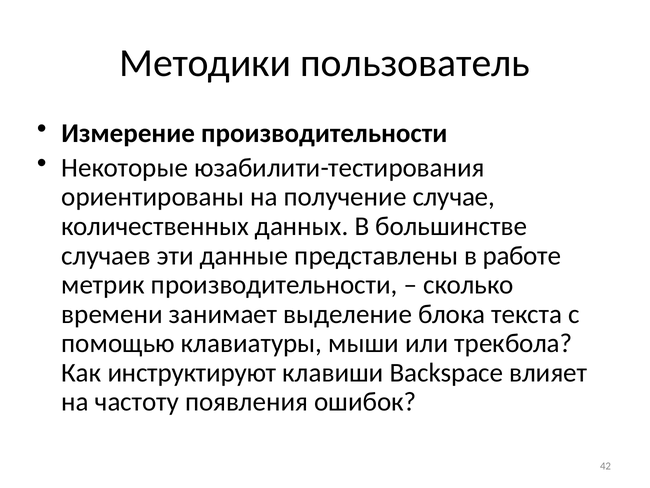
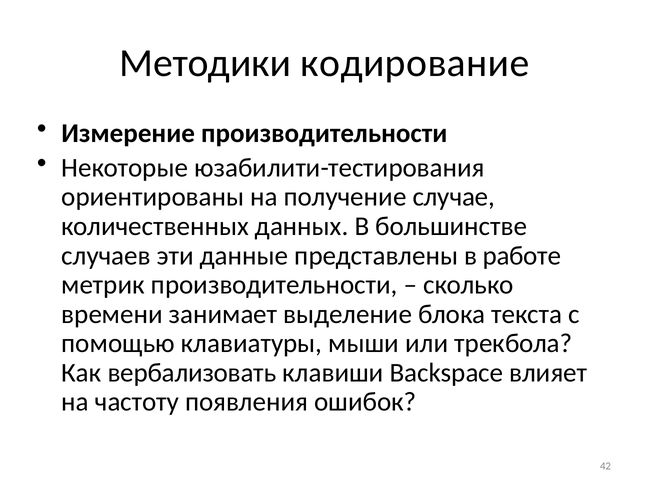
пользователь: пользователь -> кодирование (415, 63)
инструктируют: инструктируют -> вербализовать (192, 372)
